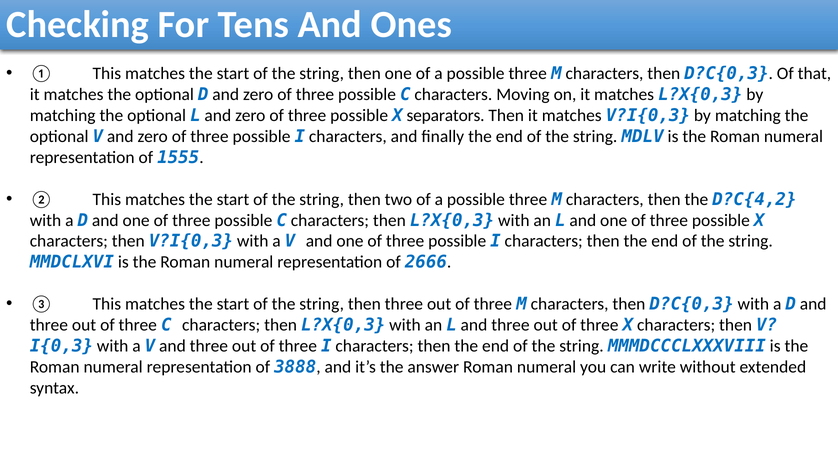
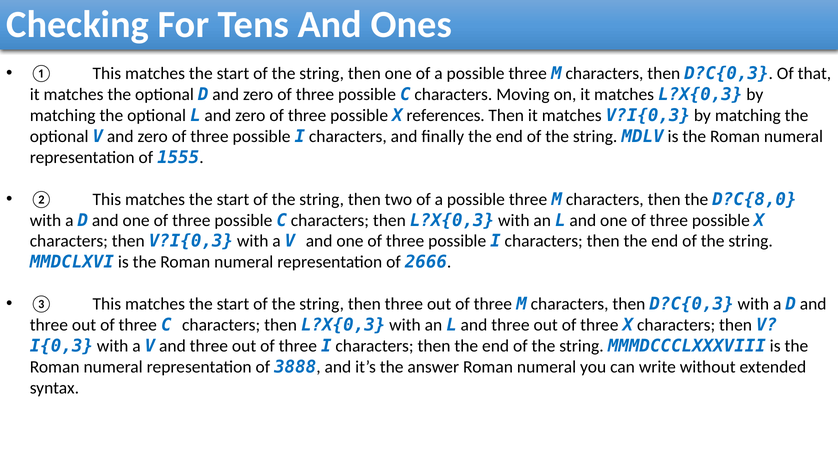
separators: separators -> references (446, 116)
D?C{4,2: D?C{4,2 -> D?C{8,0 (754, 199)
